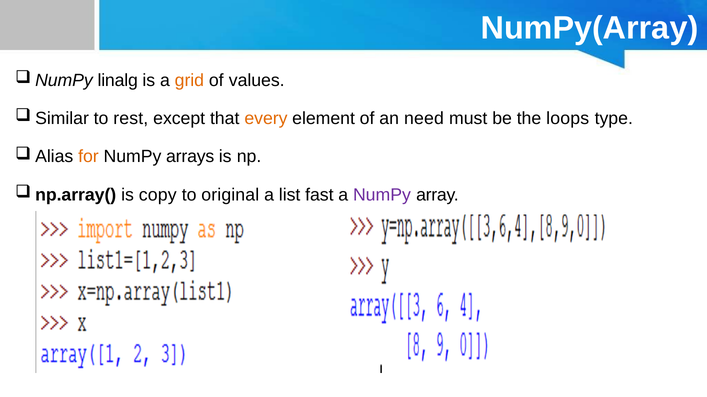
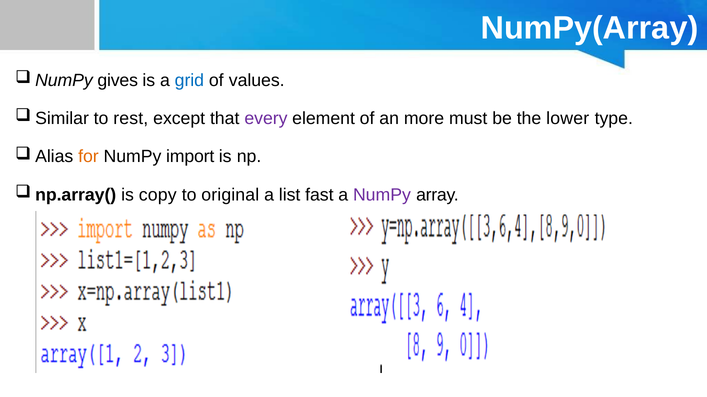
linalg: linalg -> gives (118, 81)
grid colour: orange -> blue (189, 81)
every colour: orange -> purple (266, 119)
need: need -> more (424, 119)
loops: loops -> lower (568, 119)
arrays: arrays -> import (190, 157)
